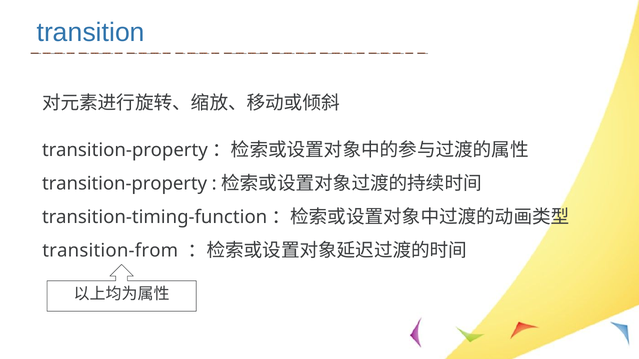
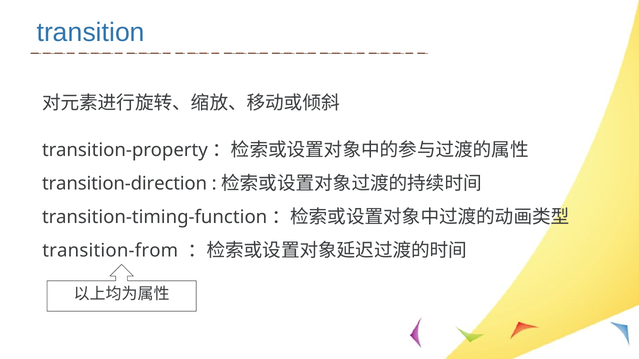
transition-property: transition-property -> transition-direction (125, 184)
